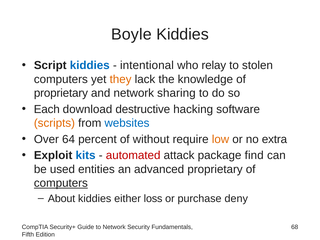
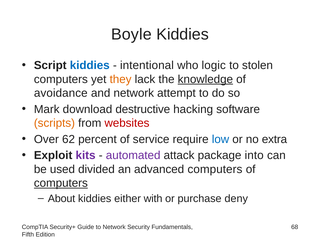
relay: relay -> logic (214, 65)
knowledge underline: none -> present (205, 79)
proprietary: proprietary -> avoidance (61, 93)
sharing: sharing -> attempt (176, 93)
Each: Each -> Mark (47, 109)
websites colour: blue -> red (127, 123)
64: 64 -> 62 (69, 139)
without: without -> service (151, 139)
low colour: orange -> blue (220, 139)
kits colour: blue -> purple (86, 155)
automated colour: red -> purple (133, 155)
find: find -> into (254, 155)
entities: entities -> divided (96, 169)
advanced proprietary: proprietary -> computers (215, 169)
loss: loss -> with (153, 199)
